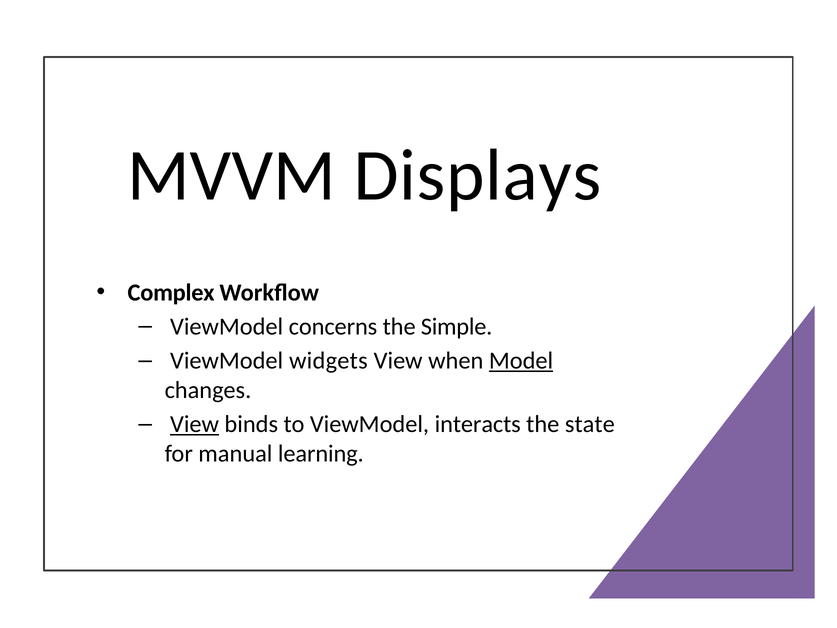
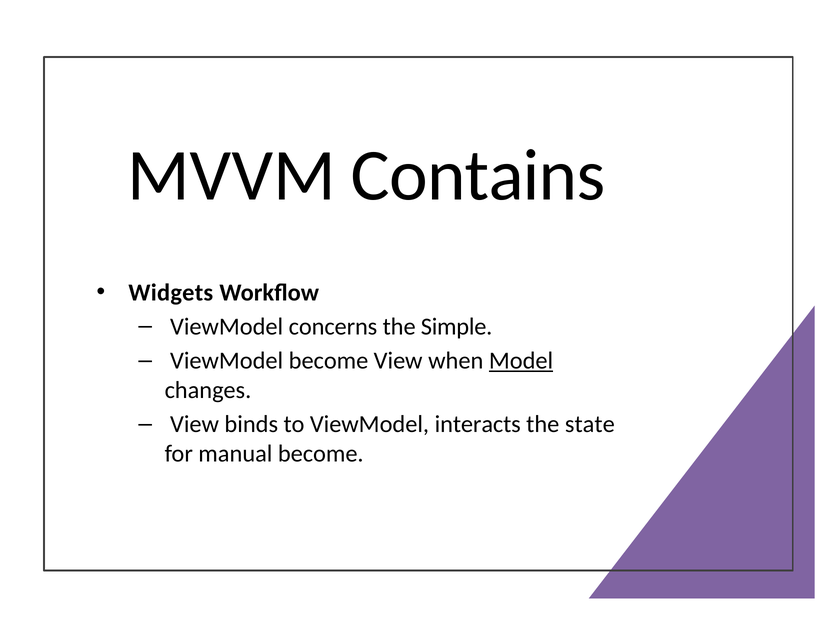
Displays: Displays -> Contains (478, 175)
Complex: Complex -> Widgets (171, 292)
ViewModel widgets: widgets -> become (329, 361)
View underline: present -> none (195, 424)
manual learning: learning -> become (321, 453)
